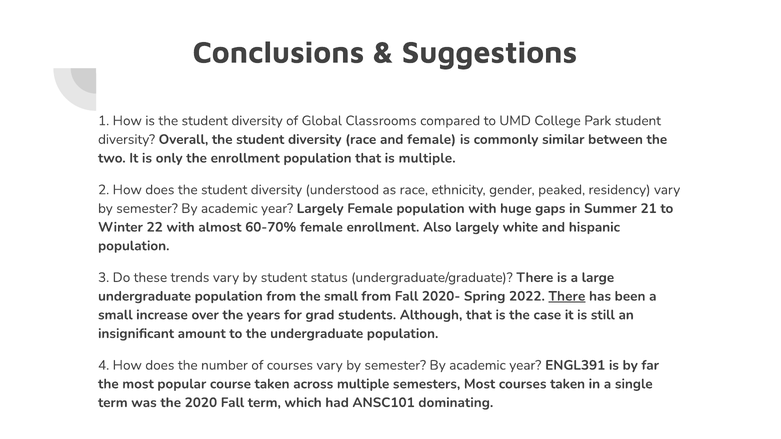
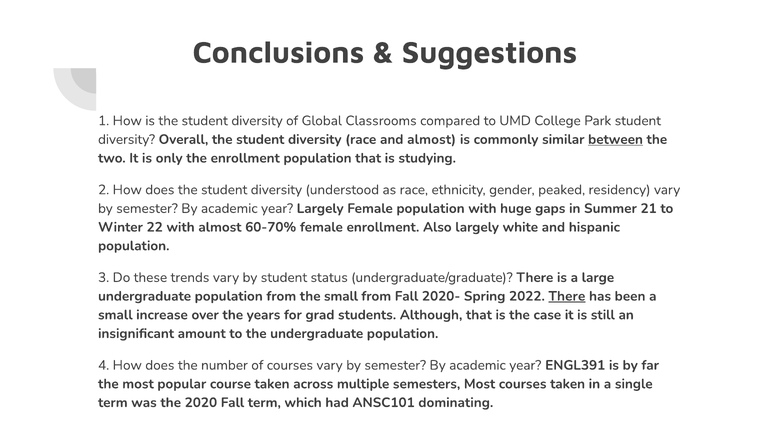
and female: female -> almost (432, 139)
between underline: none -> present (616, 139)
is multiple: multiple -> studying (427, 158)
